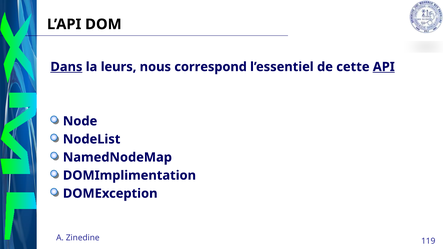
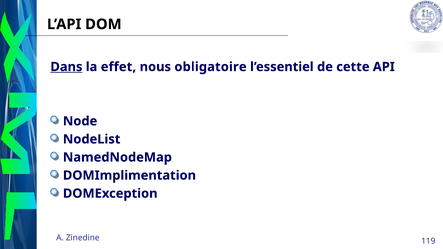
leurs: leurs -> effet (118, 67)
correspond: correspond -> obligatoire (210, 67)
API underline: present -> none (384, 67)
